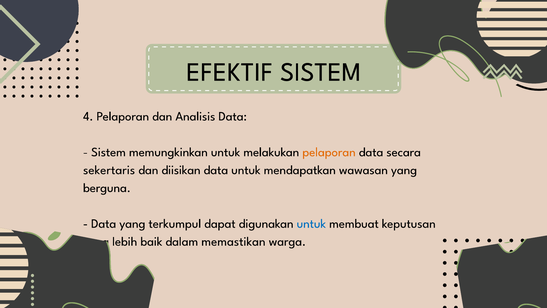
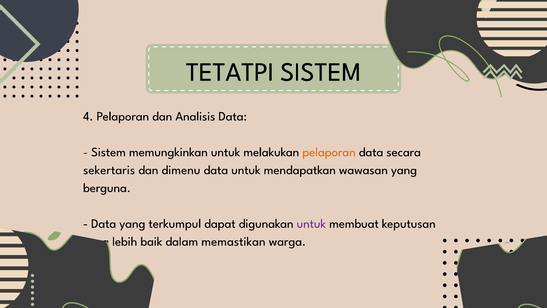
EFEKTIF: EFEKTIF -> TETATPI (230, 72)
diisikan: diisikan -> dimenu (181, 170)
untuk colour: blue -> purple (311, 223)
